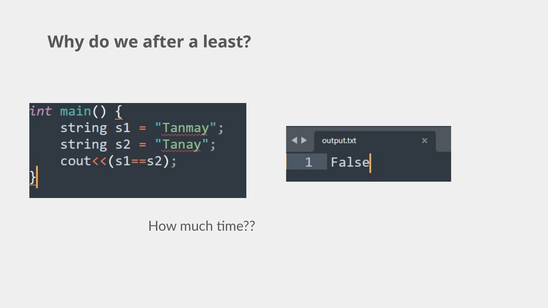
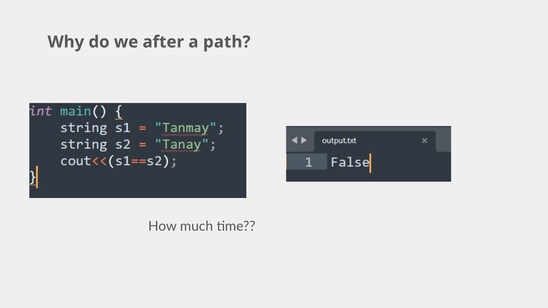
least: least -> path (227, 42)
